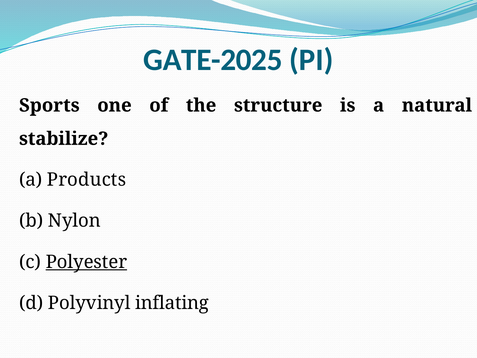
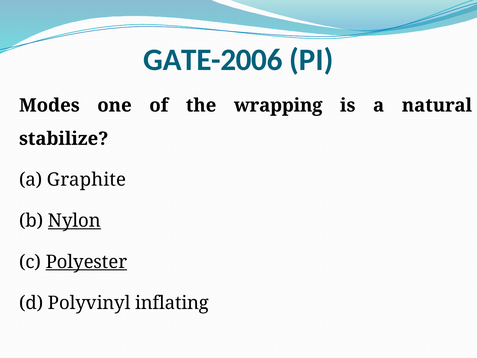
GATE-2025: GATE-2025 -> GATE-2006 (213, 60)
Sports: Sports -> Modes (49, 105)
structure: structure -> wrapping (278, 105)
Products: Products -> Graphite (87, 180)
Nylon underline: none -> present (74, 221)
